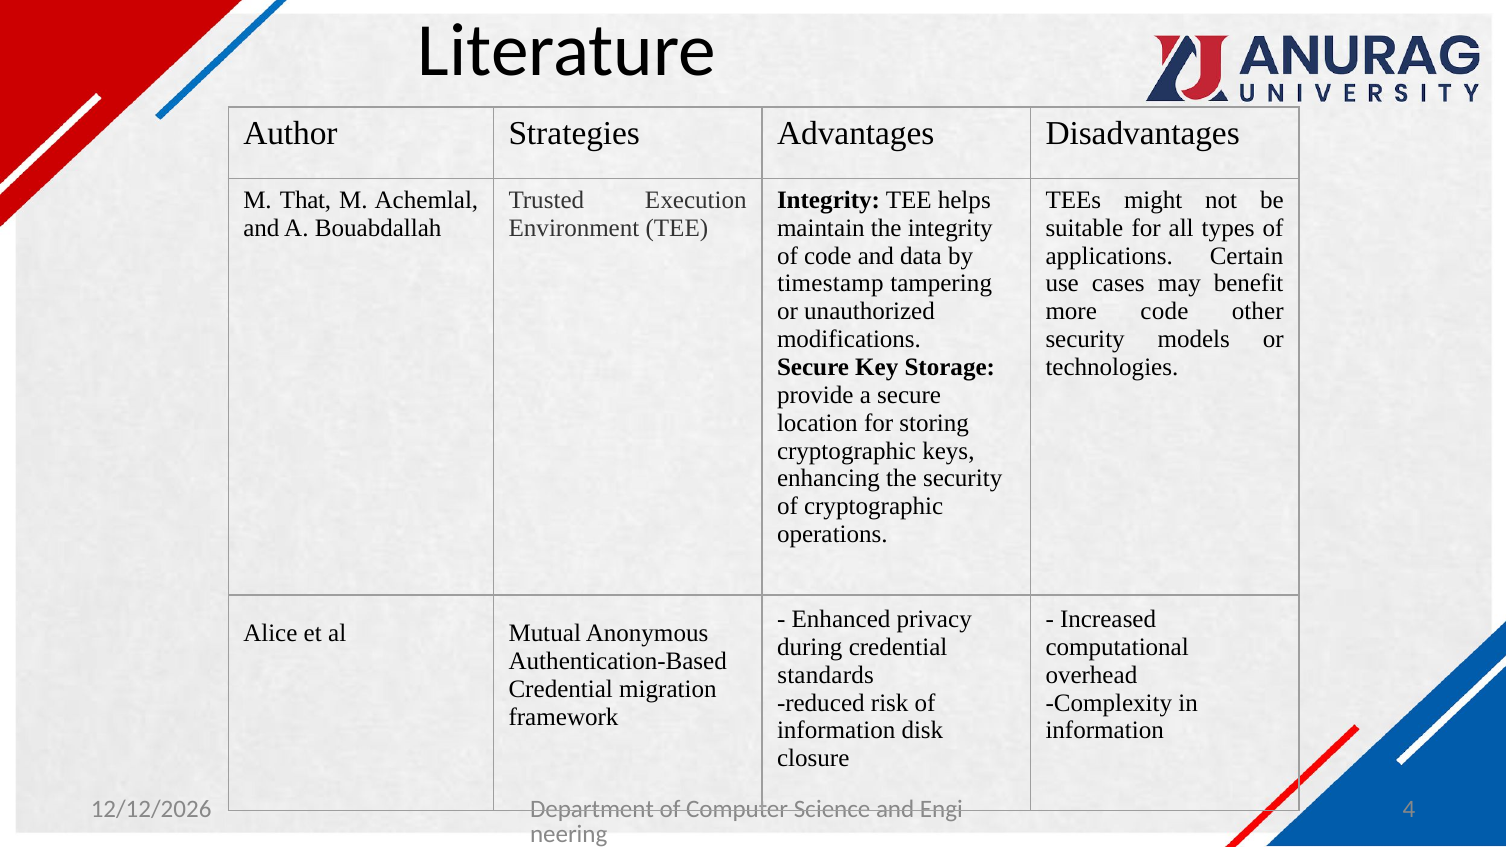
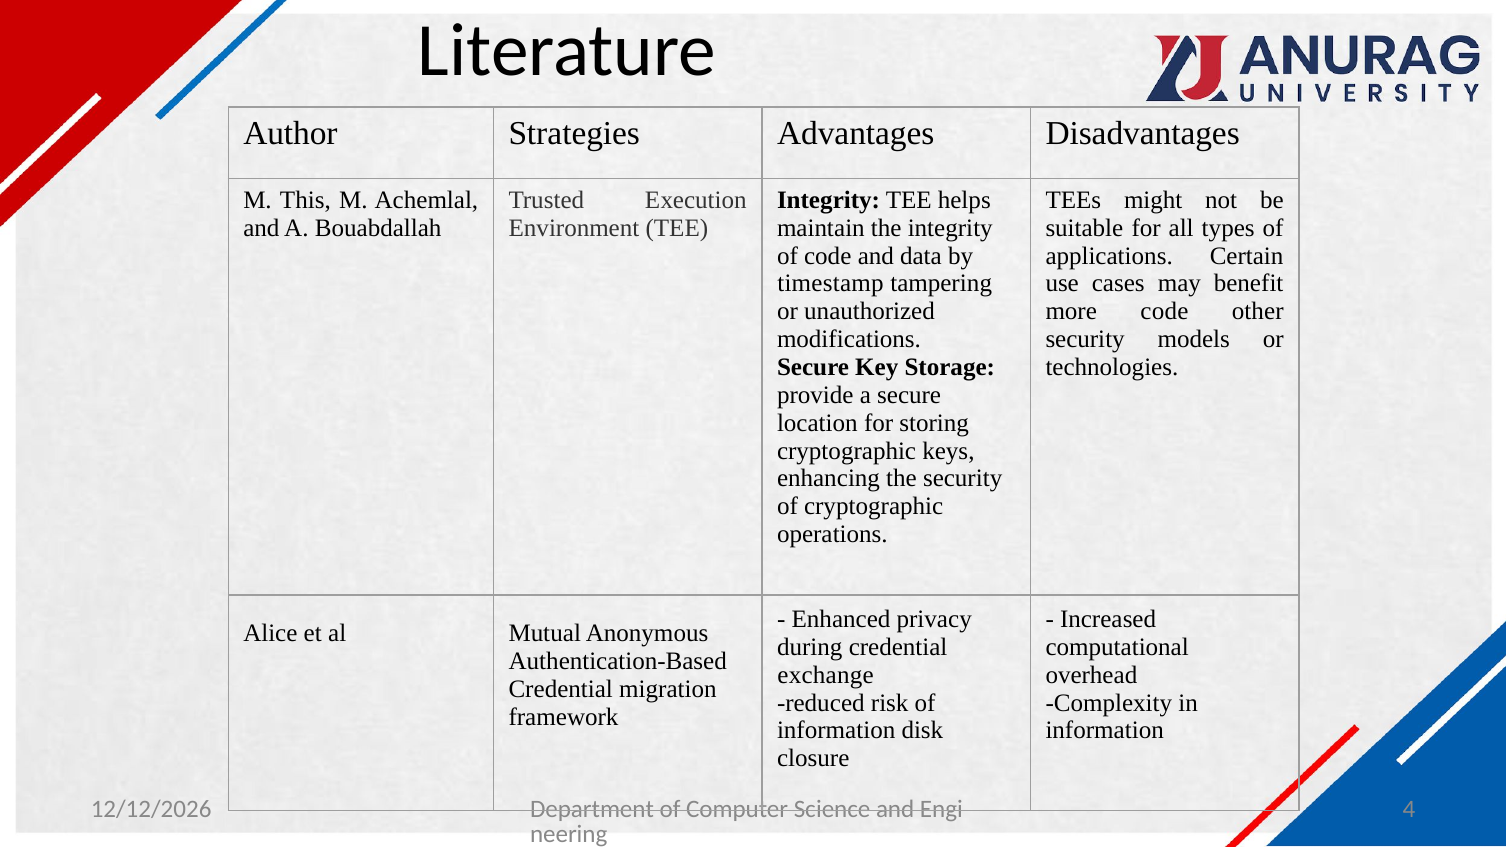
That: That -> This (305, 200)
standards: standards -> exchange (826, 675)
